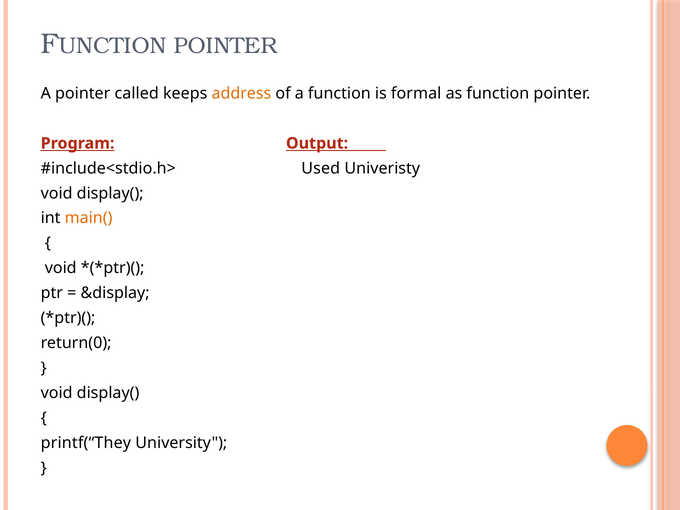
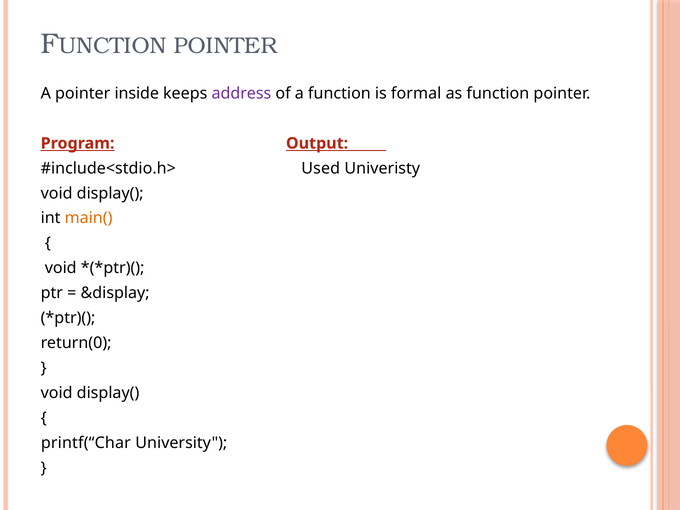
called: called -> inside (137, 93)
address colour: orange -> purple (241, 93)
printf(“They: printf(“They -> printf(“Char (86, 443)
